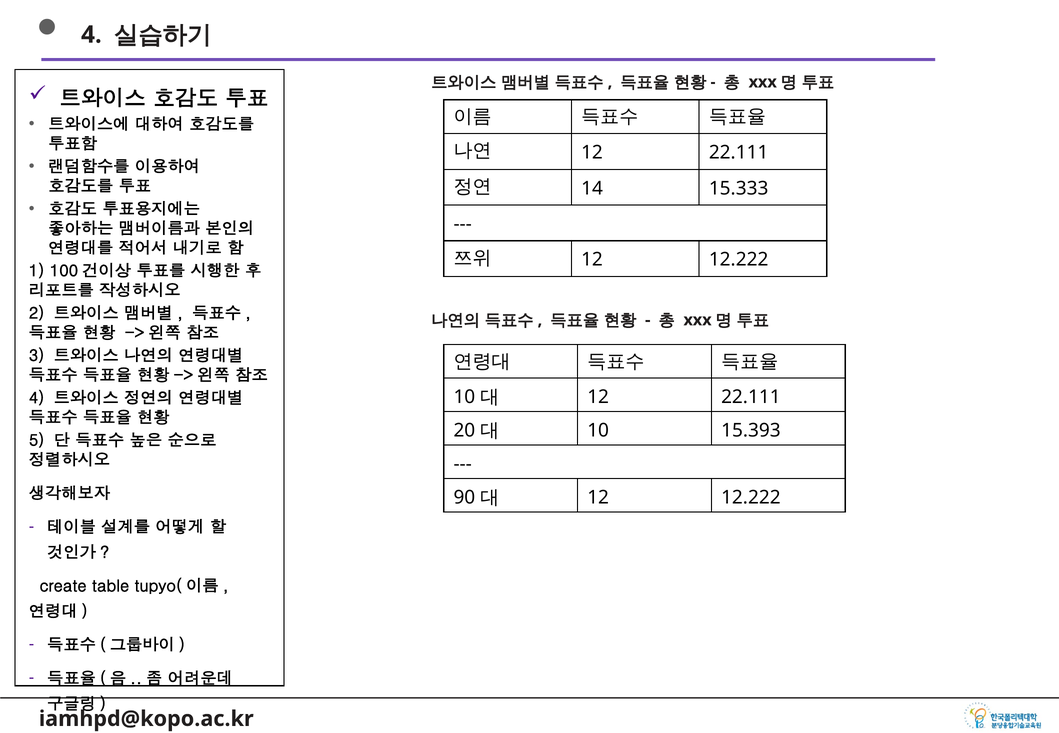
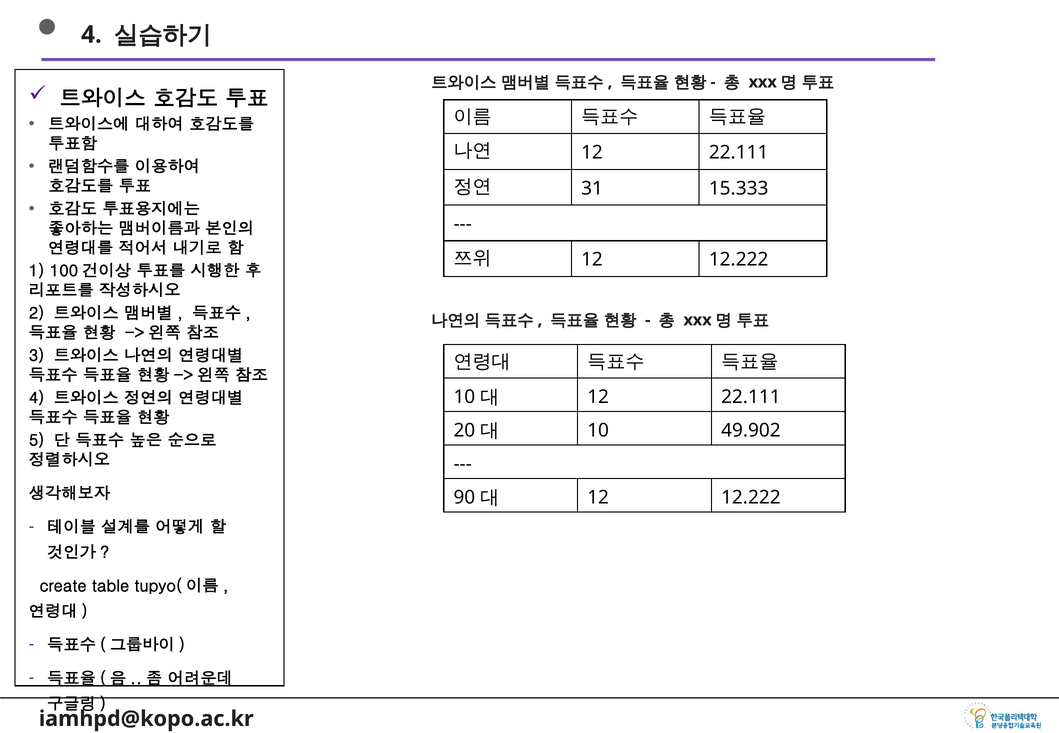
14: 14 -> 31 (592, 188)
15.393: 15.393 -> 49.902 (751, 431)
